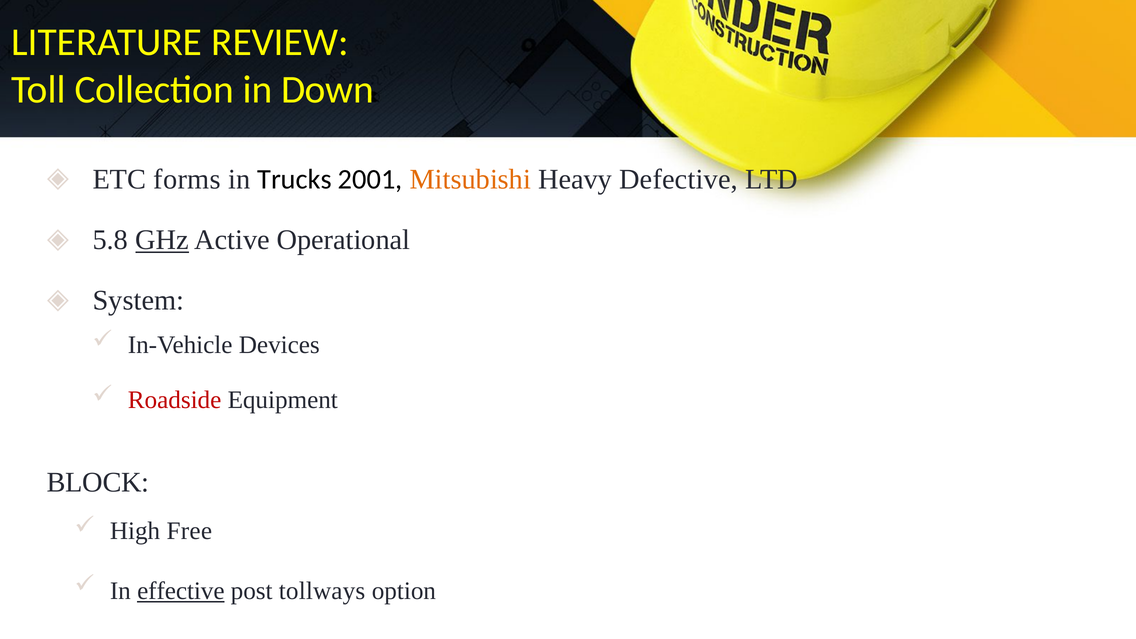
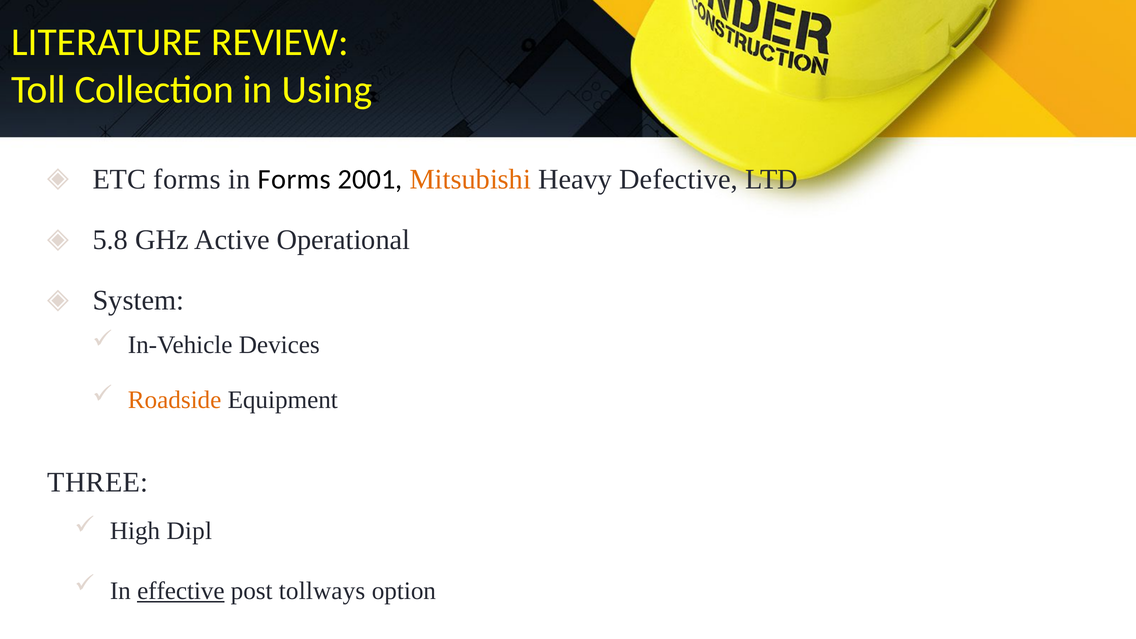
Down: Down -> Using (327, 90)
in Trucks: Trucks -> Forms (294, 179)
GHz underline: present -> none (162, 240)
Roadside colour: red -> orange (175, 400)
BLOCK: BLOCK -> THREE (98, 482)
Free: Free -> Dipl (189, 531)
